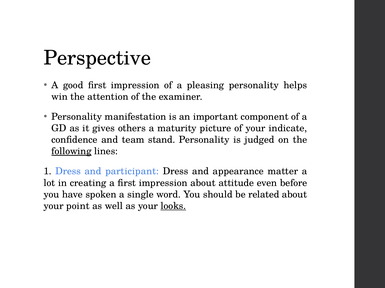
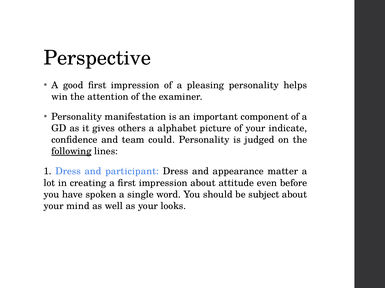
maturity: maturity -> alphabet (177, 129)
stand: stand -> could (162, 140)
related: related -> subject (264, 195)
point: point -> mind (78, 206)
looks underline: present -> none (173, 206)
